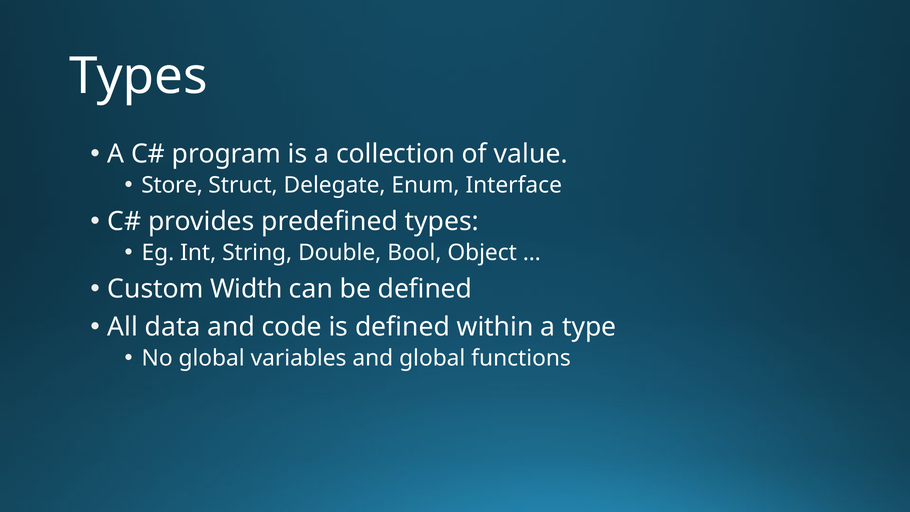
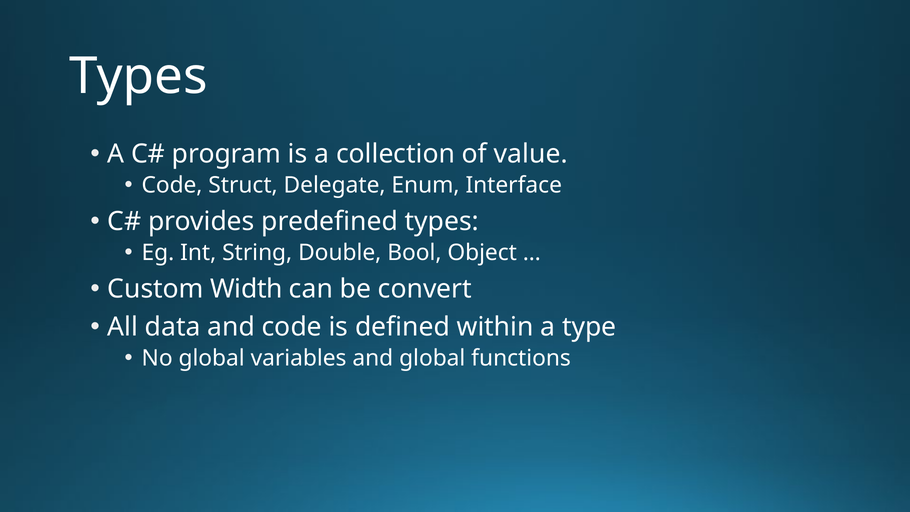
Store: Store -> Code (172, 185)
be defined: defined -> convert (425, 289)
